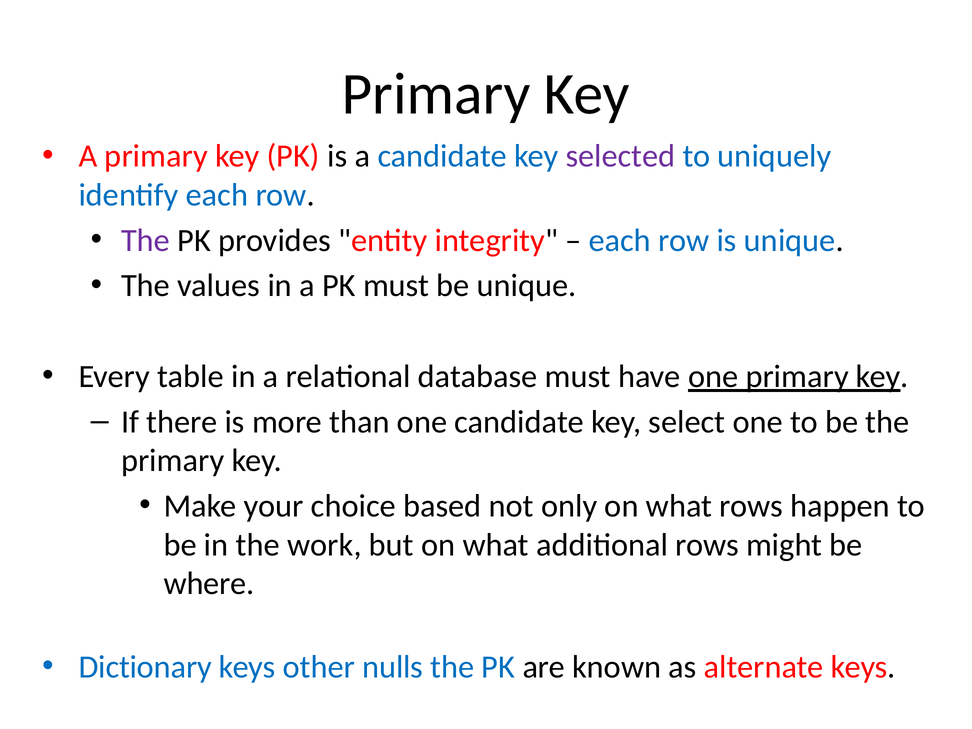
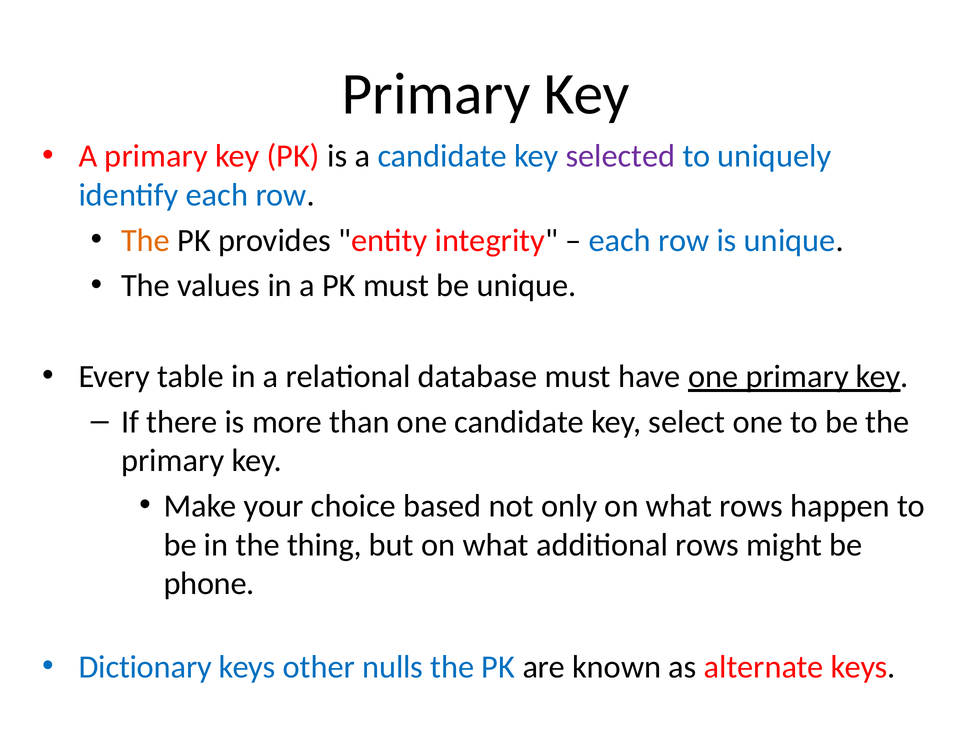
The colour: purple -> orange (146, 240)
work: work -> thing (324, 545)
where: where -> phone (209, 584)
